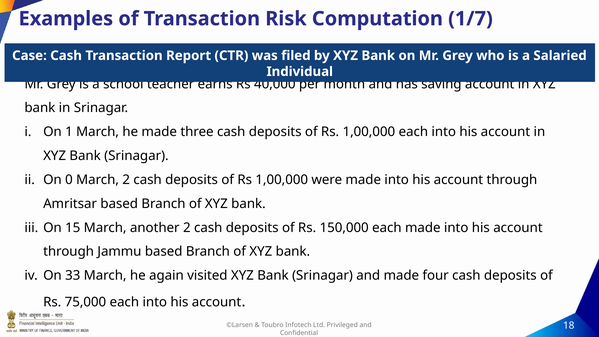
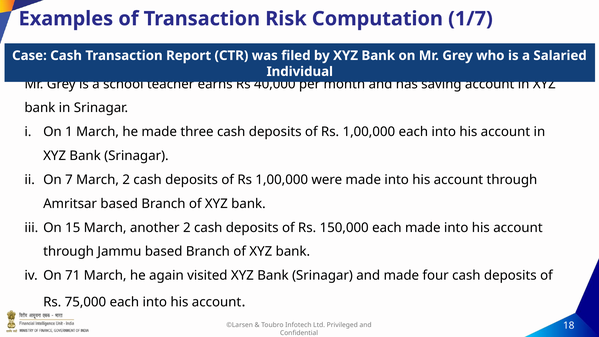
0: 0 -> 7 (69, 180)
33: 33 -> 71 (73, 275)
